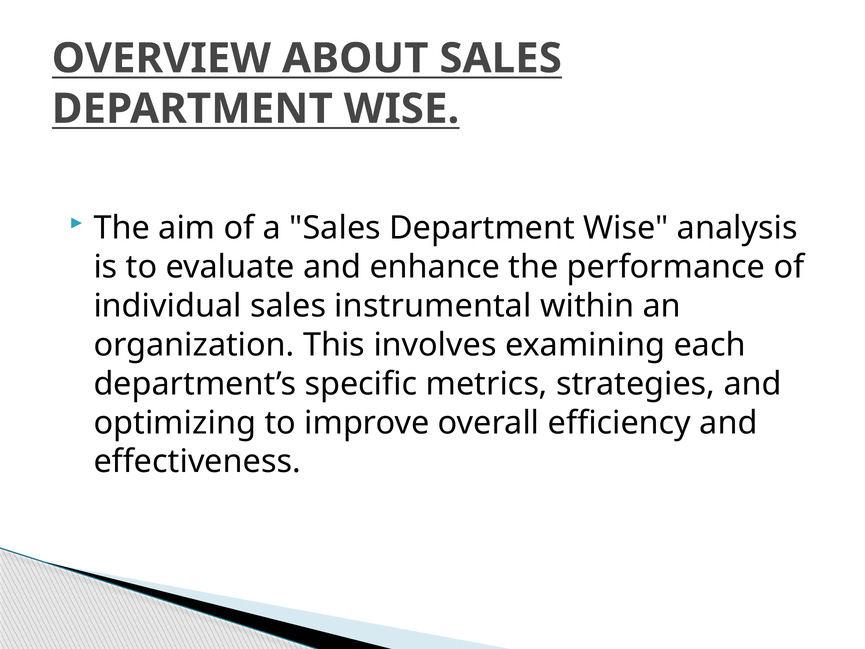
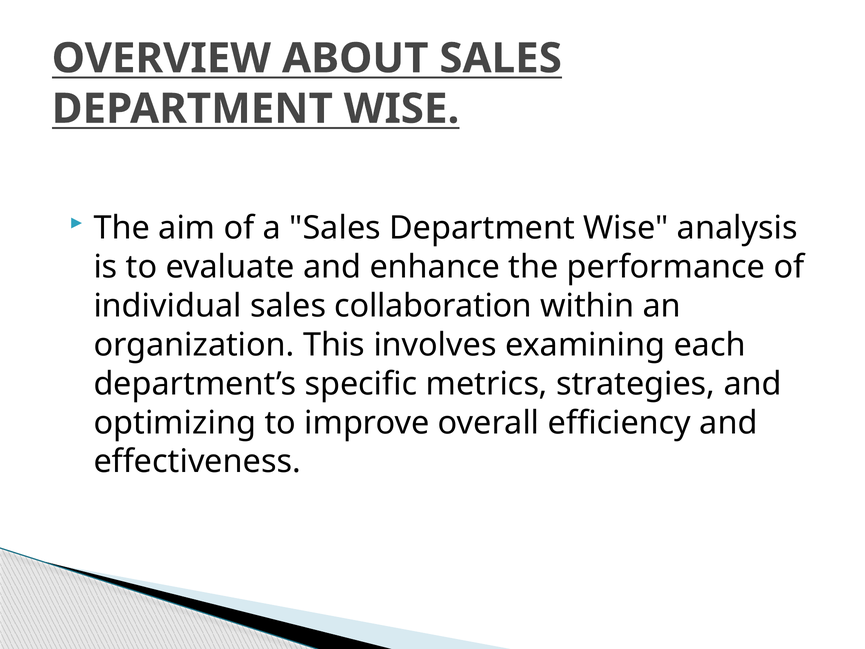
instrumental: instrumental -> collaboration (433, 306)
